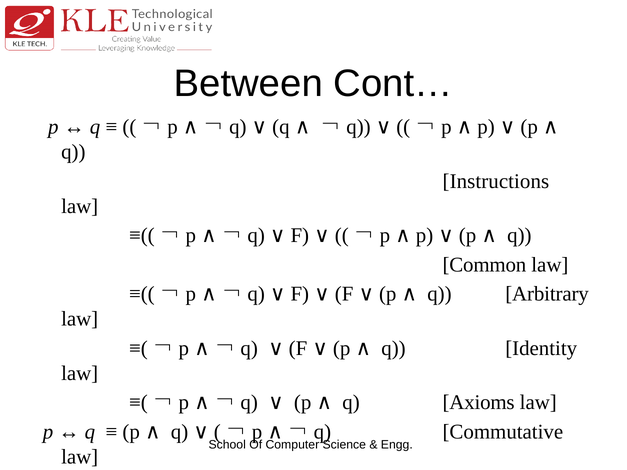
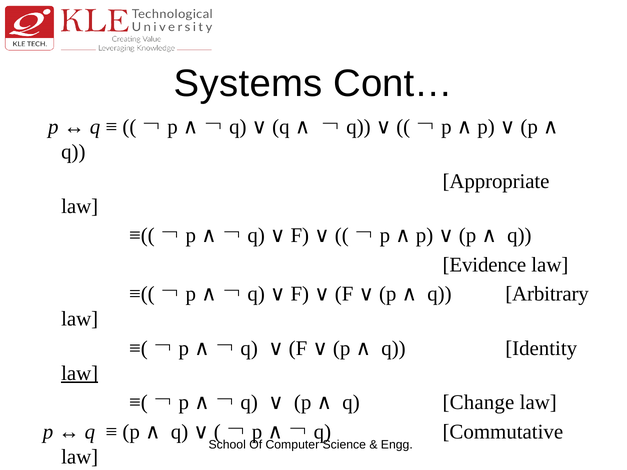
Between: Between -> Systems (248, 84)
Instructions: Instructions -> Appropriate (496, 181)
Common: Common -> Evidence (484, 265)
law underline: none -> present (80, 373)
Axioms: Axioms -> Change (478, 403)
